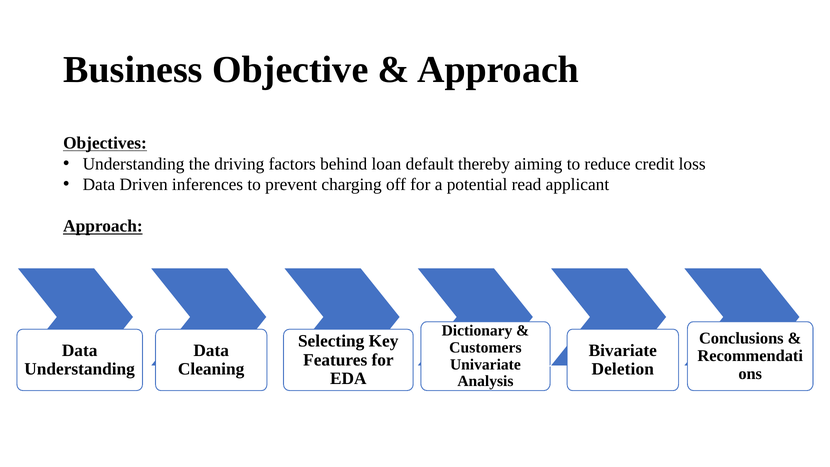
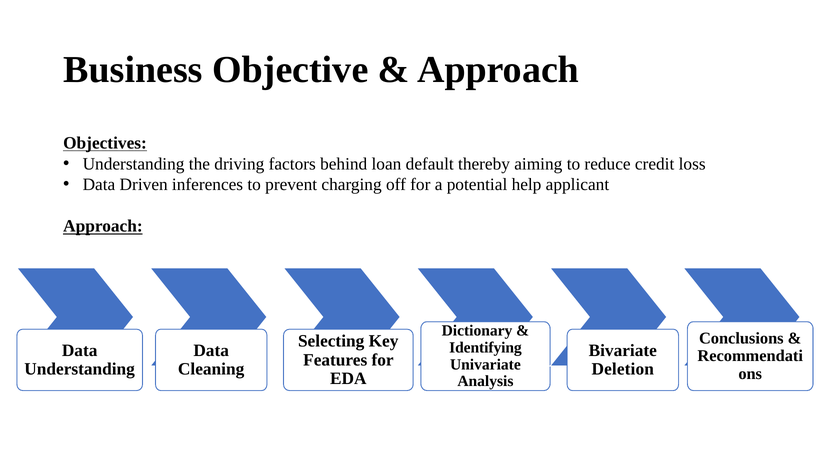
read: read -> help (527, 185)
Customers: Customers -> Identifying (485, 348)
